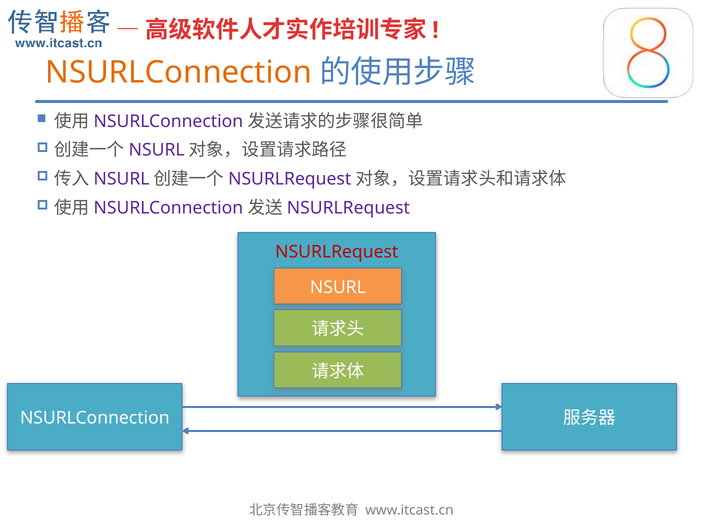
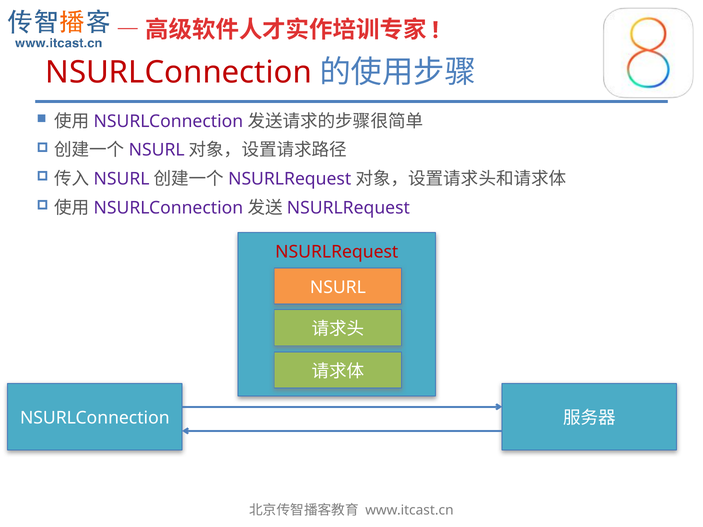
NSURLConnection colour: orange -> red (179, 72)
